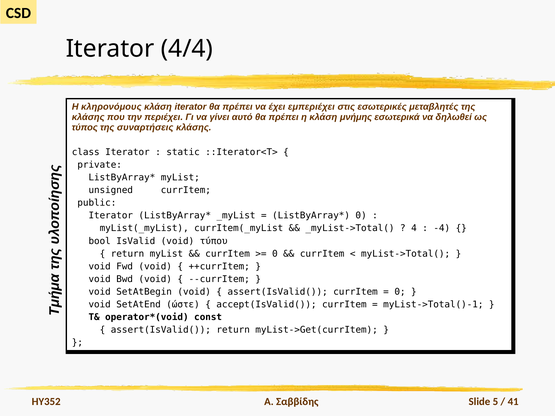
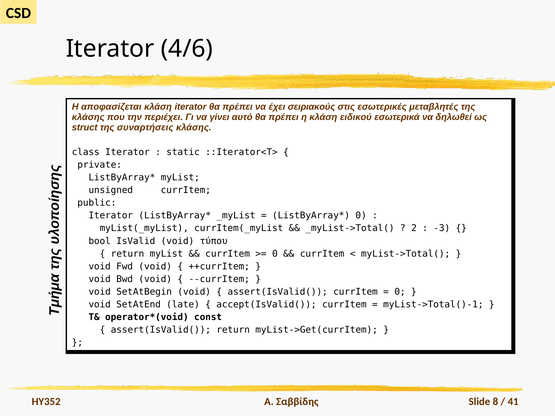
4/4: 4/4 -> 4/6 (187, 49)
κληρονόμους: κληρονόμους -> αποφασίζεται (111, 107)
εμπεριέχει: εμπεριέχει -> σειριακούς (311, 107)
μνήμης: μνήμης -> ειδικού (356, 117)
τύπος: τύπος -> struct (85, 128)
4: 4 -> 2 (414, 228)
-4: -4 -> -3 (442, 228)
ώστε: ώστε -> late (183, 305)
5: 5 -> 8 (495, 402)
